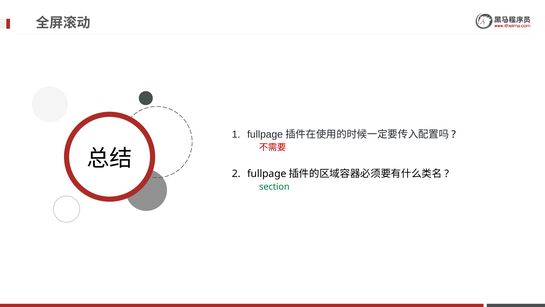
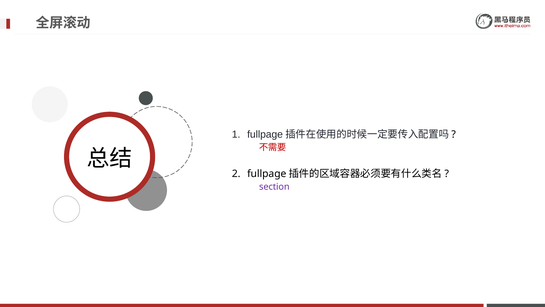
section colour: green -> purple (274, 187)
